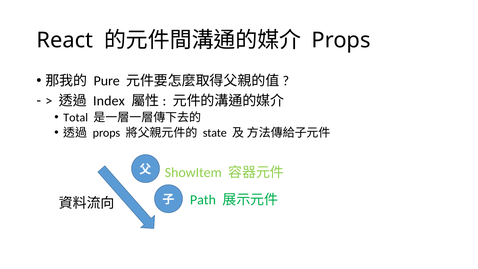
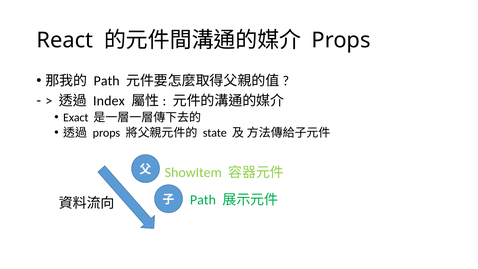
Pure: Pure -> Path (107, 81)
Total: Total -> Exact (76, 117)
